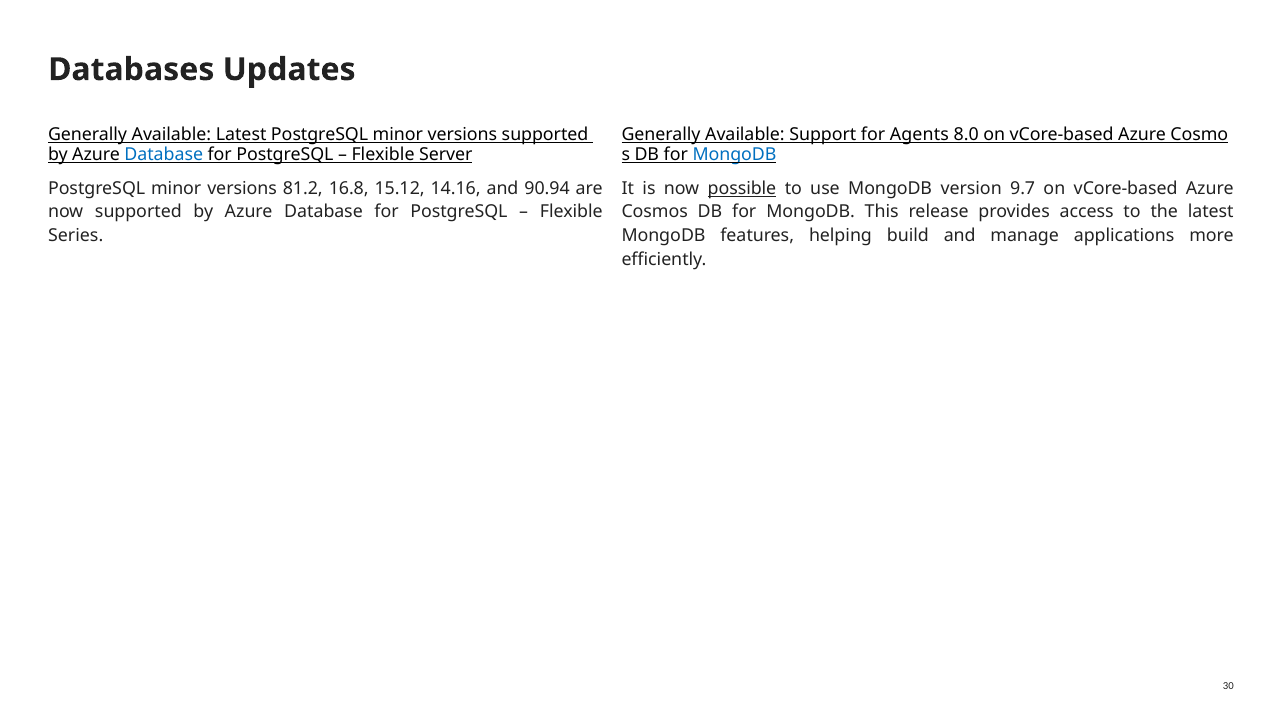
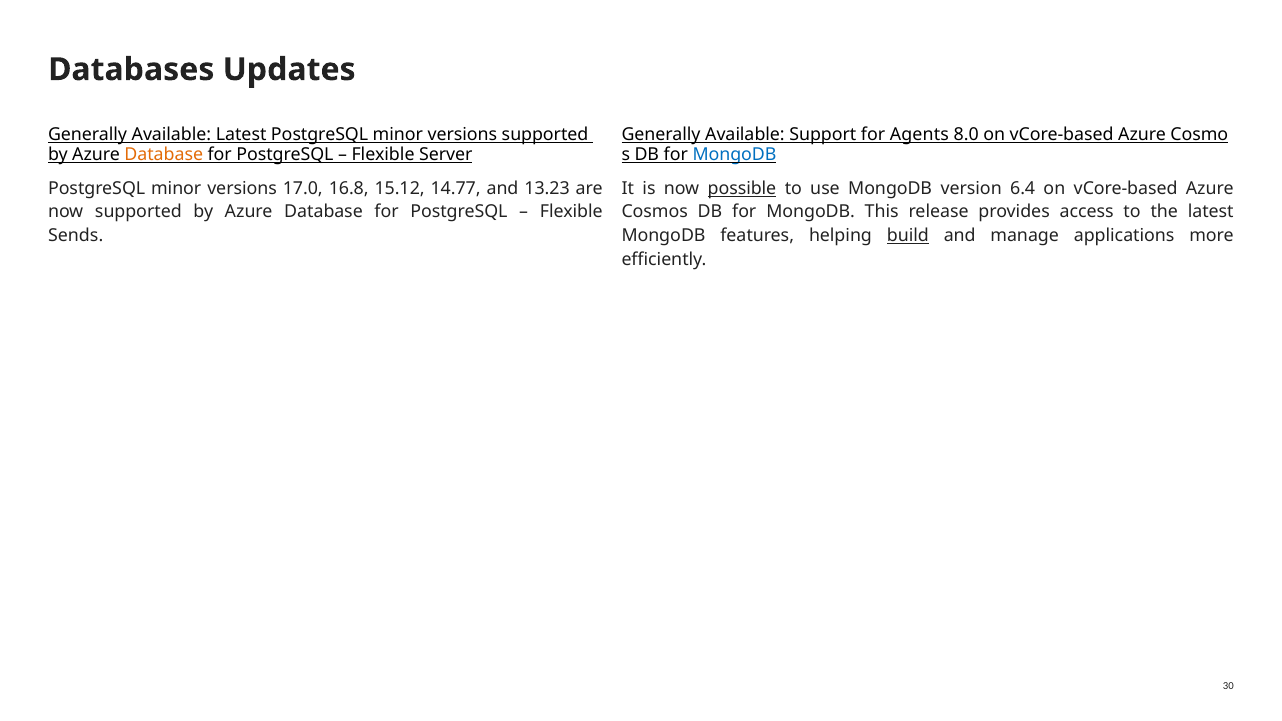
Database colour: blue -> orange (164, 154)
81.2: 81.2 -> 17.0 (303, 189)
14.16: 14.16 -> 14.77 (456, 189)
90.94: 90.94 -> 13.23 (547, 189)
9.7: 9.7 -> 6.4 (1023, 189)
Series: Series -> Sends (76, 236)
build underline: none -> present (908, 236)
